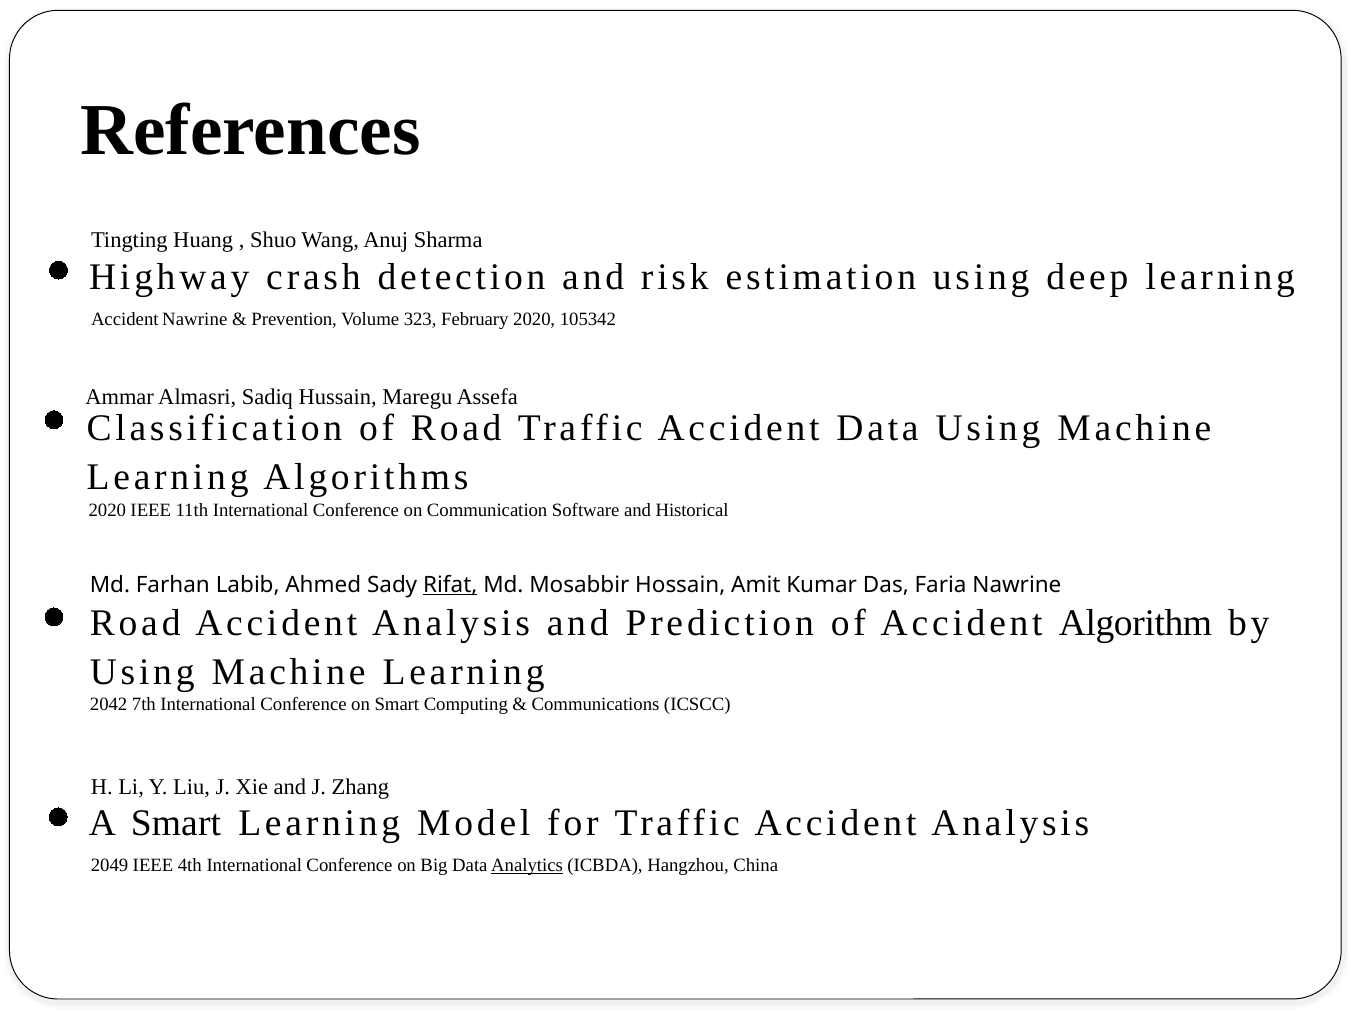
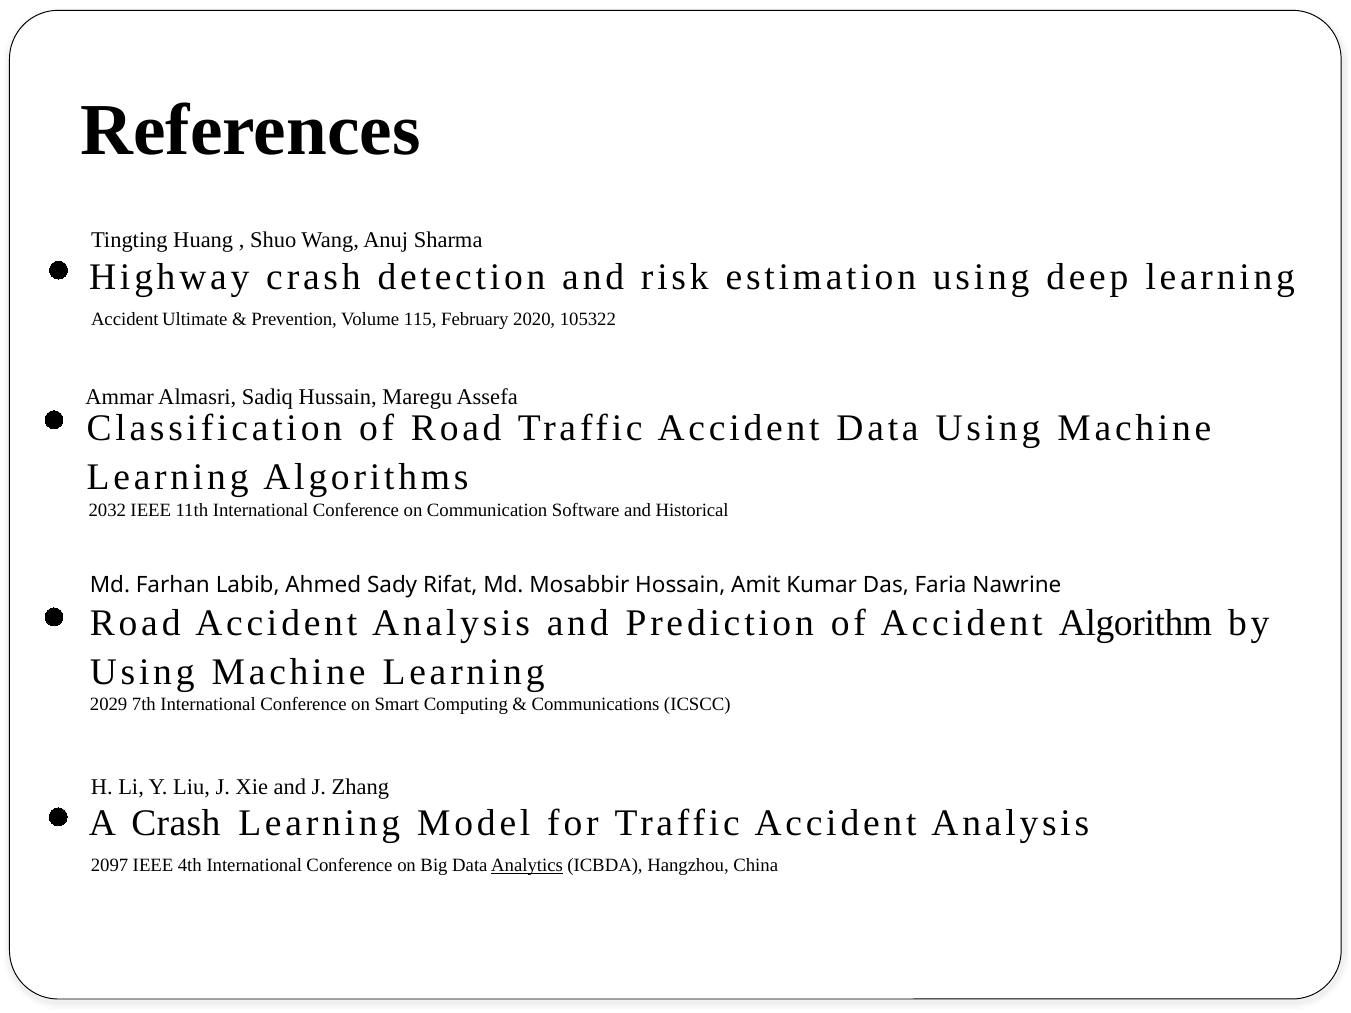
Accident Nawrine: Nawrine -> Ultimate (195, 319)
323: 323 -> 115 (420, 319)
105342: 105342 -> 105322 (588, 319)
2020: 2020 -> 2032 (107, 510)
Rifat underline: present -> none (450, 585)
2042: 2042 -> 2029 (109, 705)
A Smart: Smart -> Crash (176, 824)
2049: 2049 -> 2097 (110, 866)
